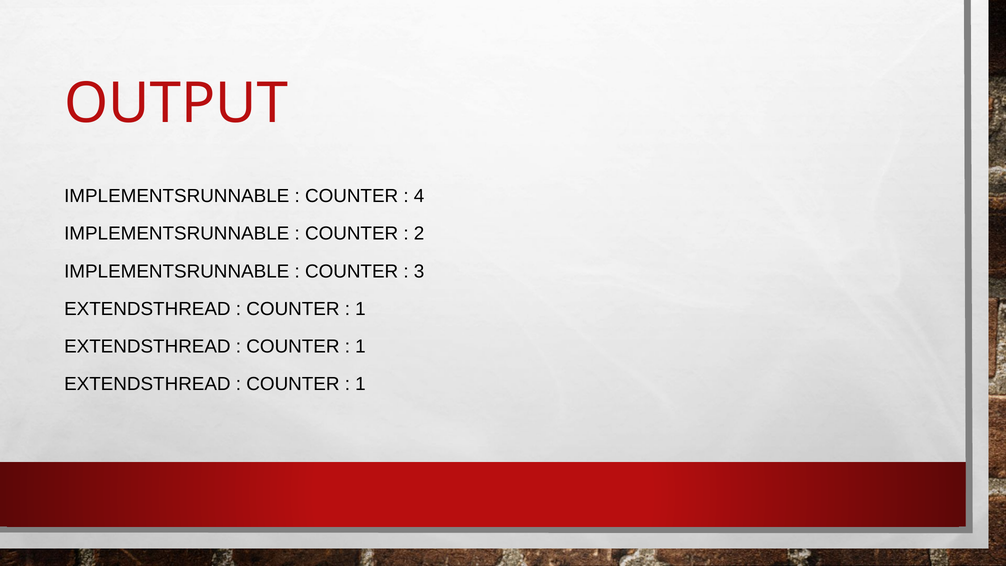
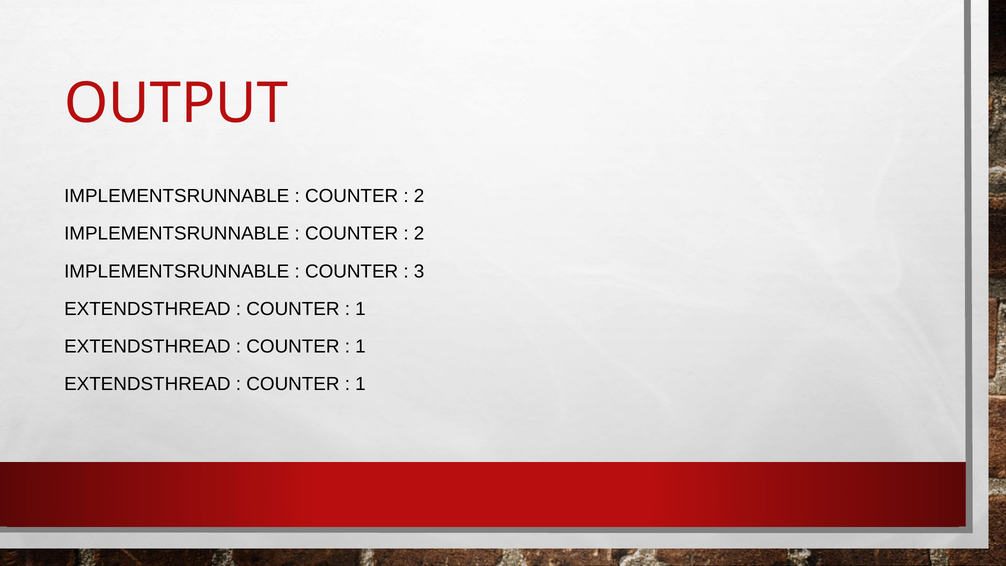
4: 4 -> 2 (419, 196)
